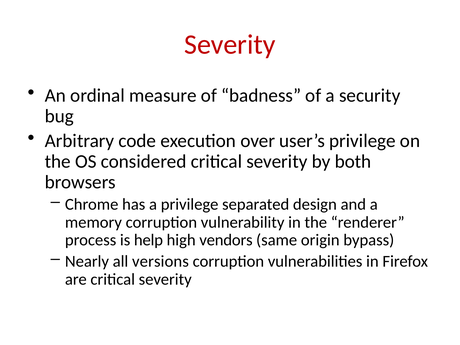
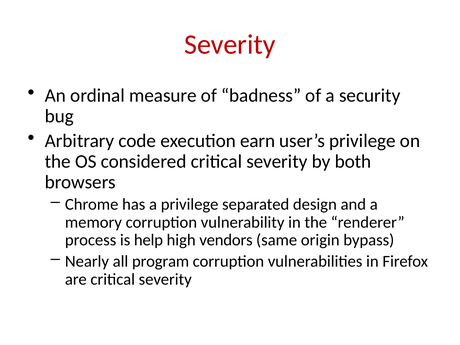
over: over -> earn (258, 141)
versions: versions -> program (161, 261)
